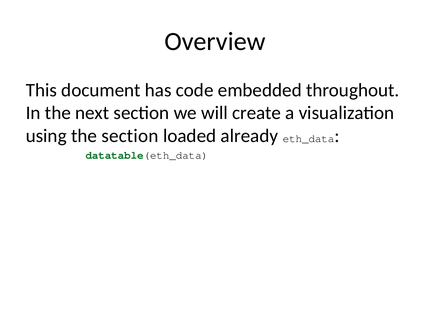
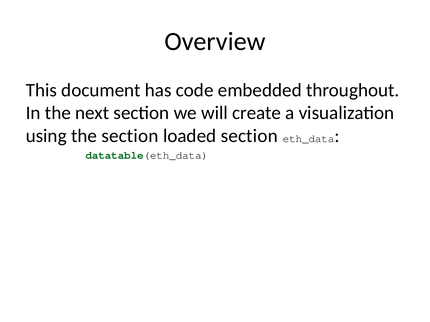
loaded already: already -> section (249, 136)
